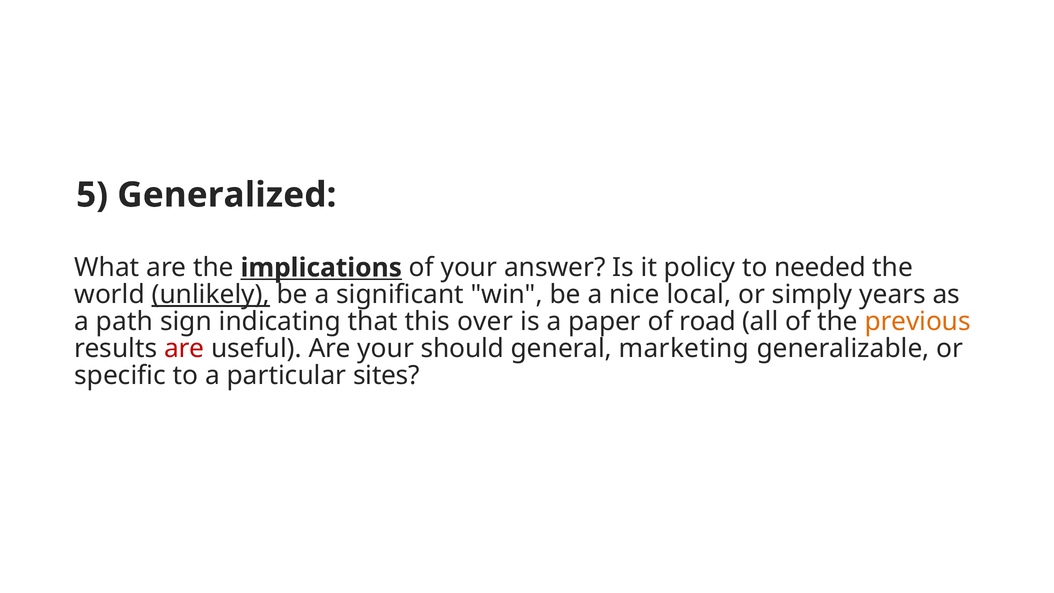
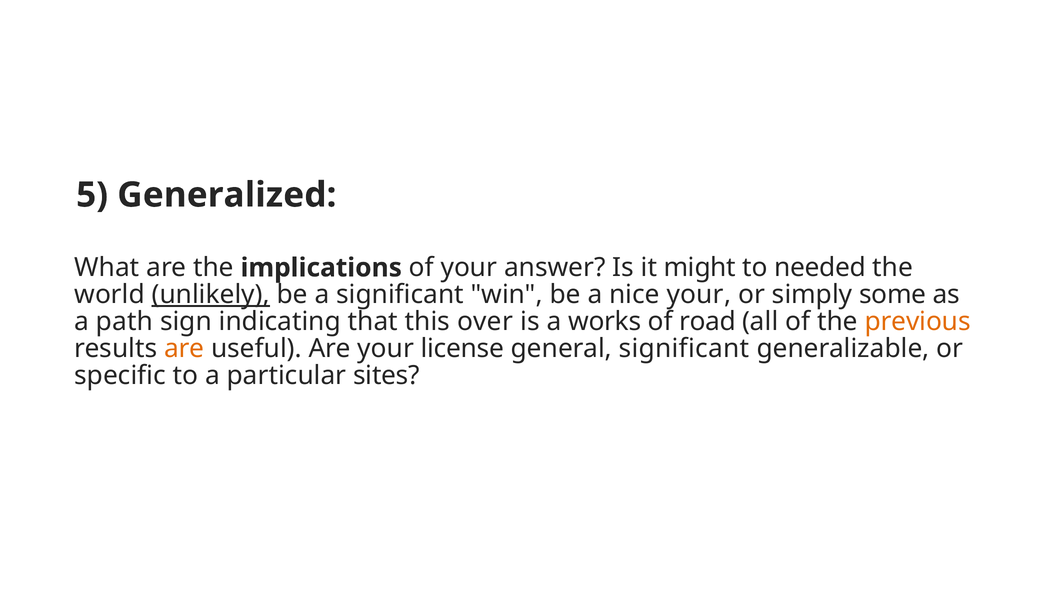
implications underline: present -> none (321, 268)
policy: policy -> might (700, 268)
nice local: local -> your (699, 295)
years: years -> some (893, 295)
paper: paper -> works (605, 321)
are colour: red -> orange (184, 348)
should: should -> license (463, 348)
general marketing: marketing -> significant (684, 348)
